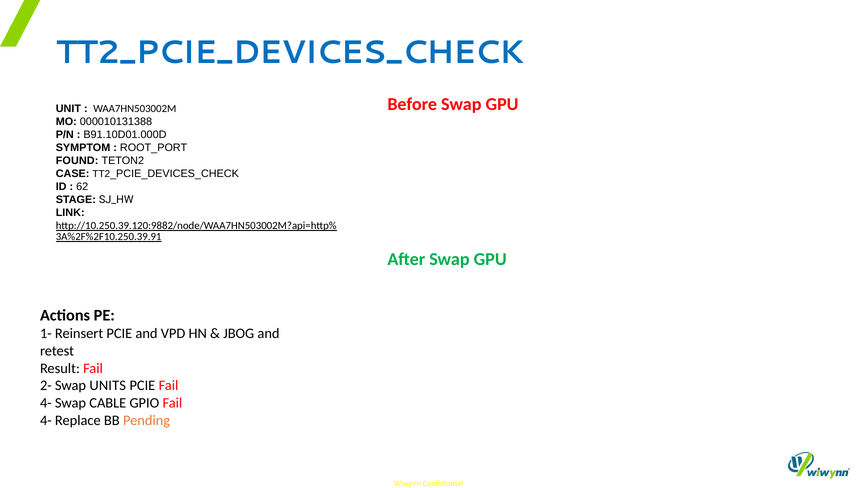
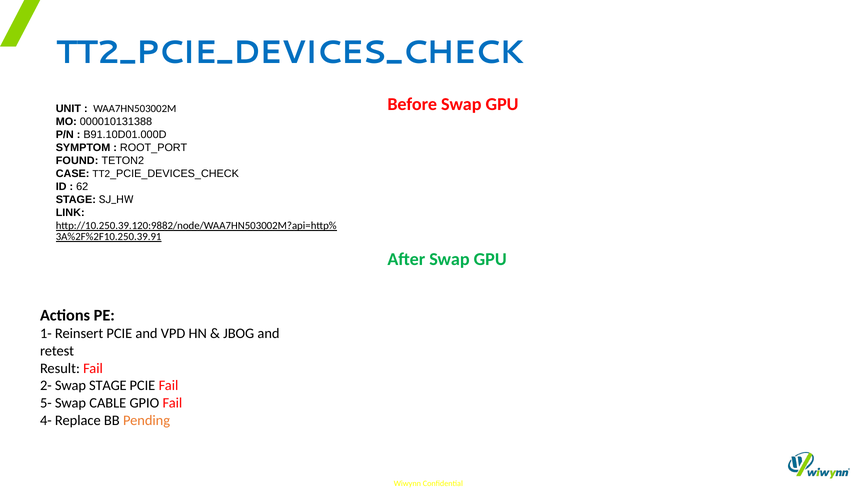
Swap UNITS: UNITS -> STAGE (108, 386)
4-: 4- -> 5- (46, 403)
